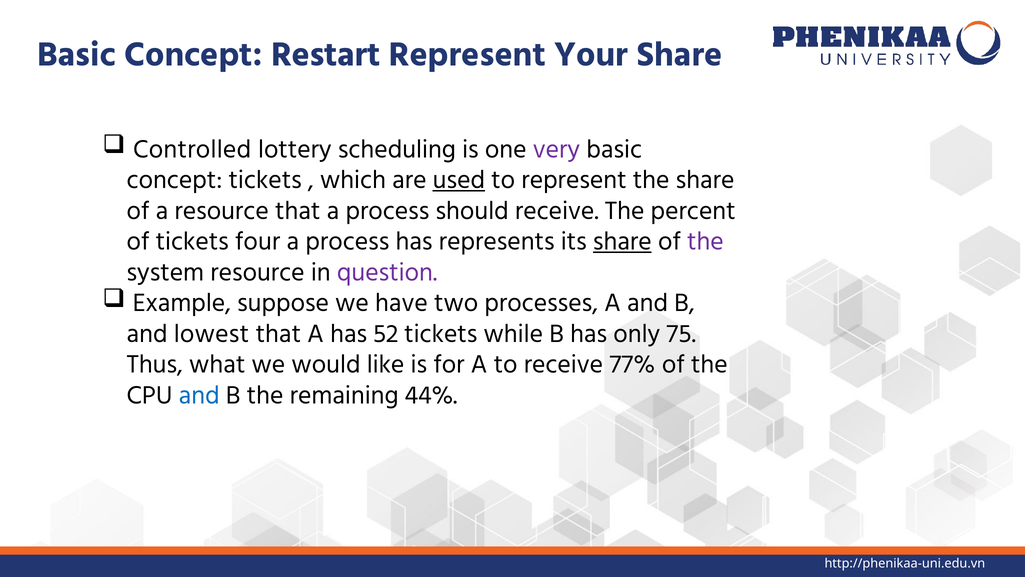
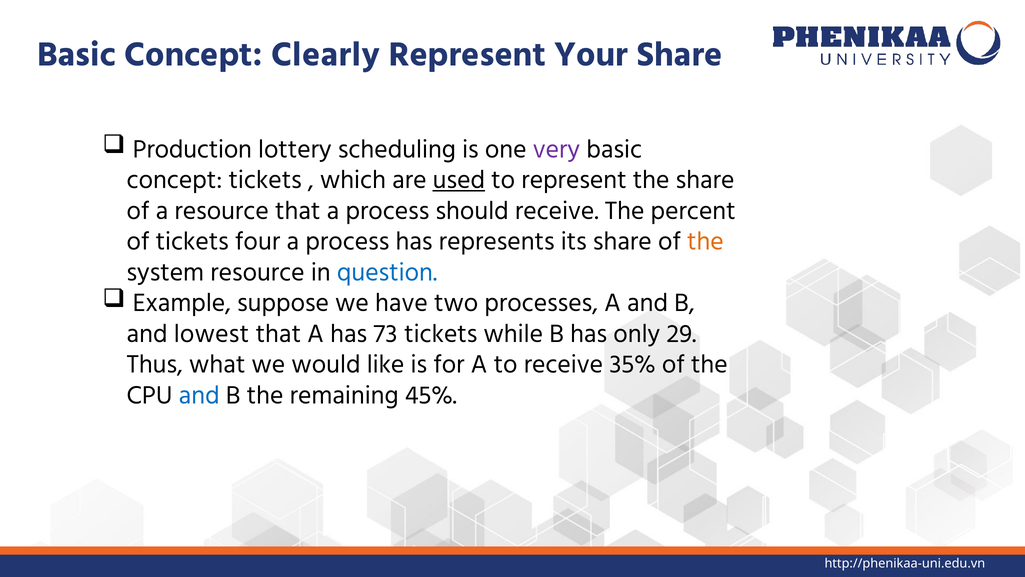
Restart: Restart -> Clearly (325, 54)
Controlled: Controlled -> Production (192, 149)
share underline: present -> none (622, 241)
the colour: purple -> orange (705, 241)
question colour: purple -> blue (387, 272)
52: 52 -> 73 (385, 333)
75: 75 -> 29 (681, 333)
77%: 77% -> 35% (633, 364)
44%: 44% -> 45% (431, 395)
